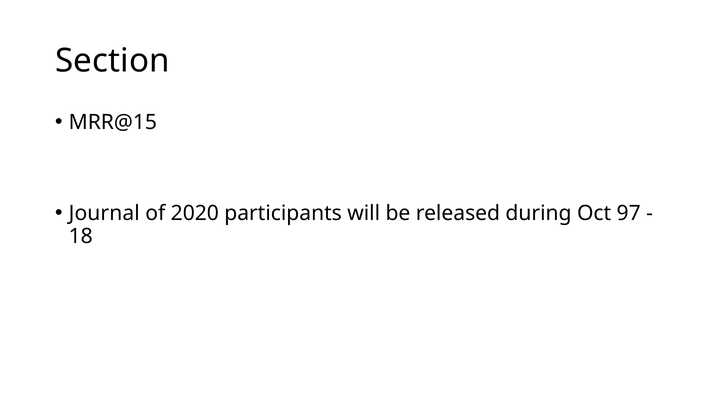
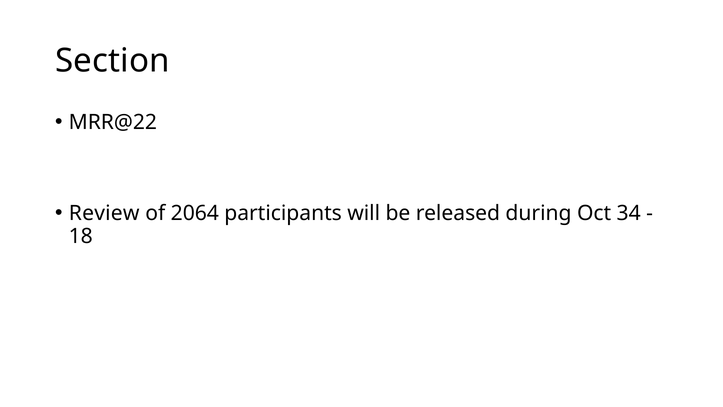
MRR@15: MRR@15 -> MRR@22 (113, 122)
Journal: Journal -> Review (104, 213)
2020: 2020 -> 2064 (195, 213)
97: 97 -> 34 (629, 213)
